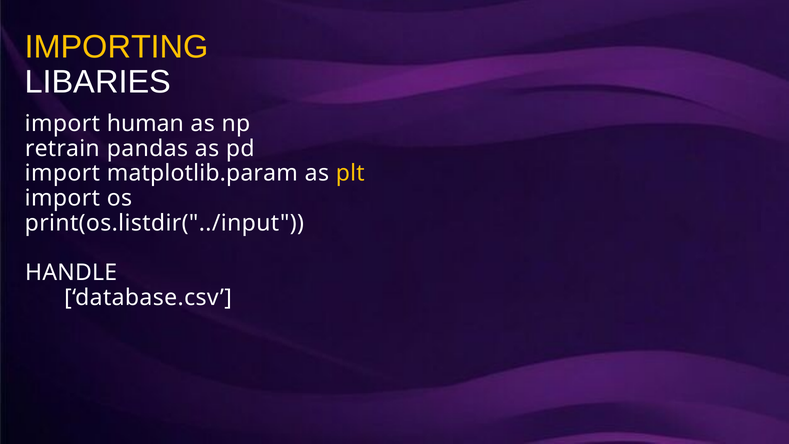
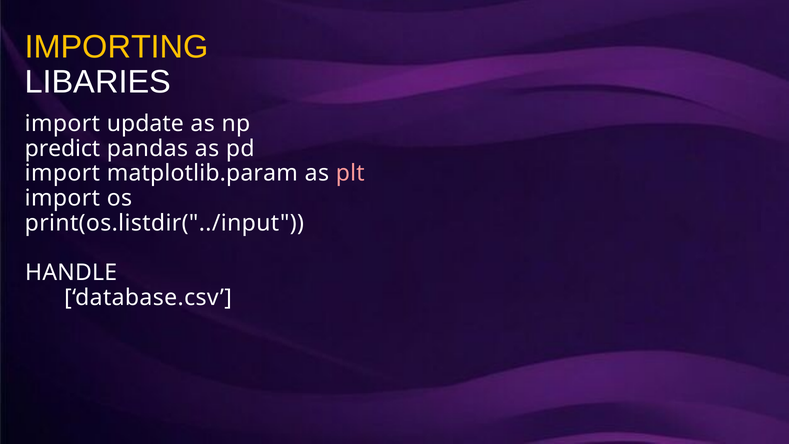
human: human -> update (145, 123)
retrain: retrain -> predict (62, 148)
plt colour: yellow -> pink (350, 173)
